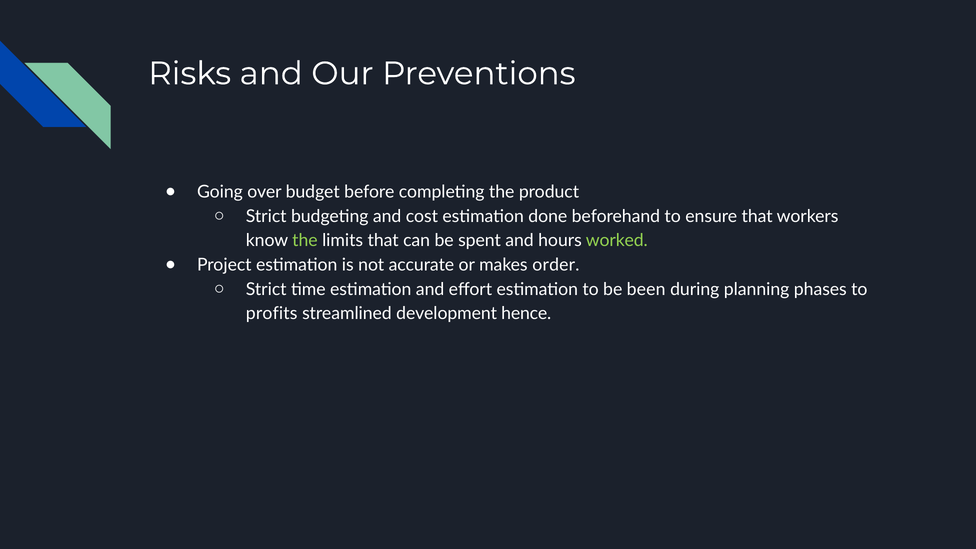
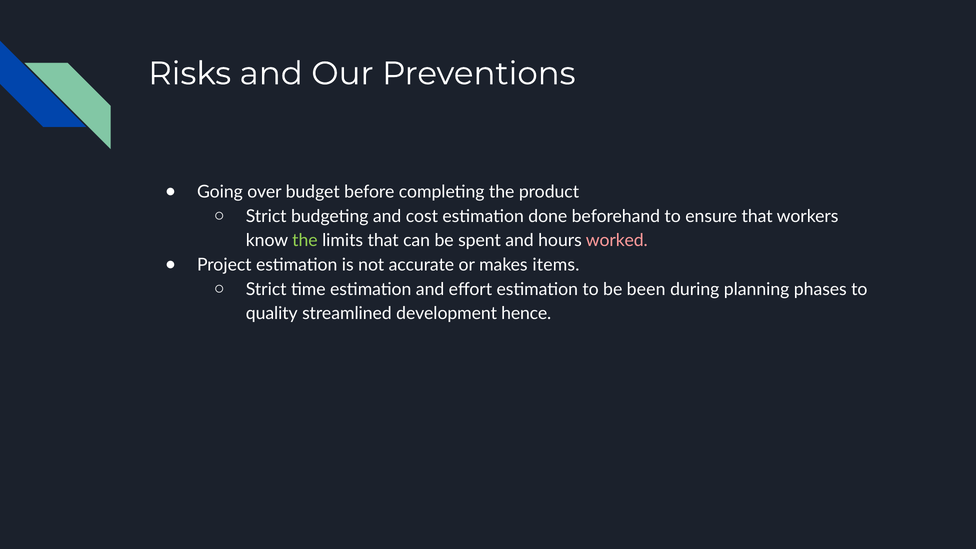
worked colour: light green -> pink (617, 241)
order: order -> items (556, 265)
profits: profits -> quality (272, 314)
